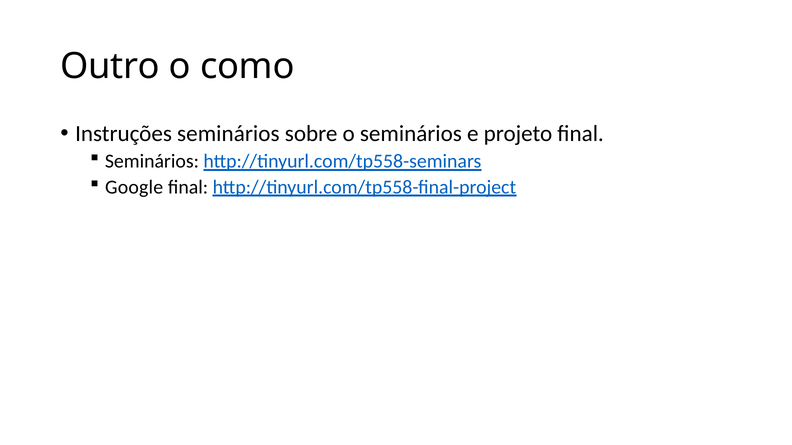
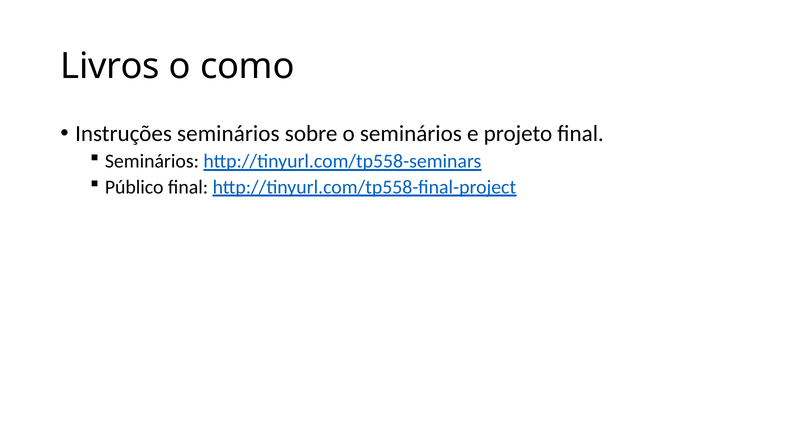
Outro: Outro -> Livros (110, 67)
Google: Google -> Público (134, 187)
